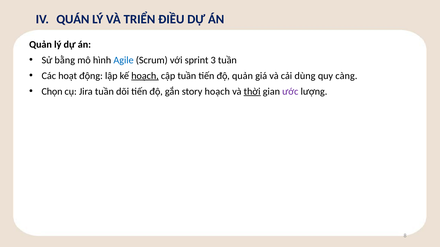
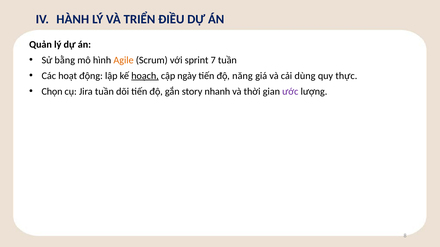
QUÁN: QUÁN -> HÀNH (73, 19)
Agile colour: blue -> orange (124, 60)
3: 3 -> 7 (213, 60)
cập tuần: tuần -> ngày (187, 76)
độ quản: quản -> năng (242, 76)
càng: càng -> thực (346, 76)
story hoạch: hoạch -> nhanh (217, 92)
thời underline: present -> none (252, 92)
